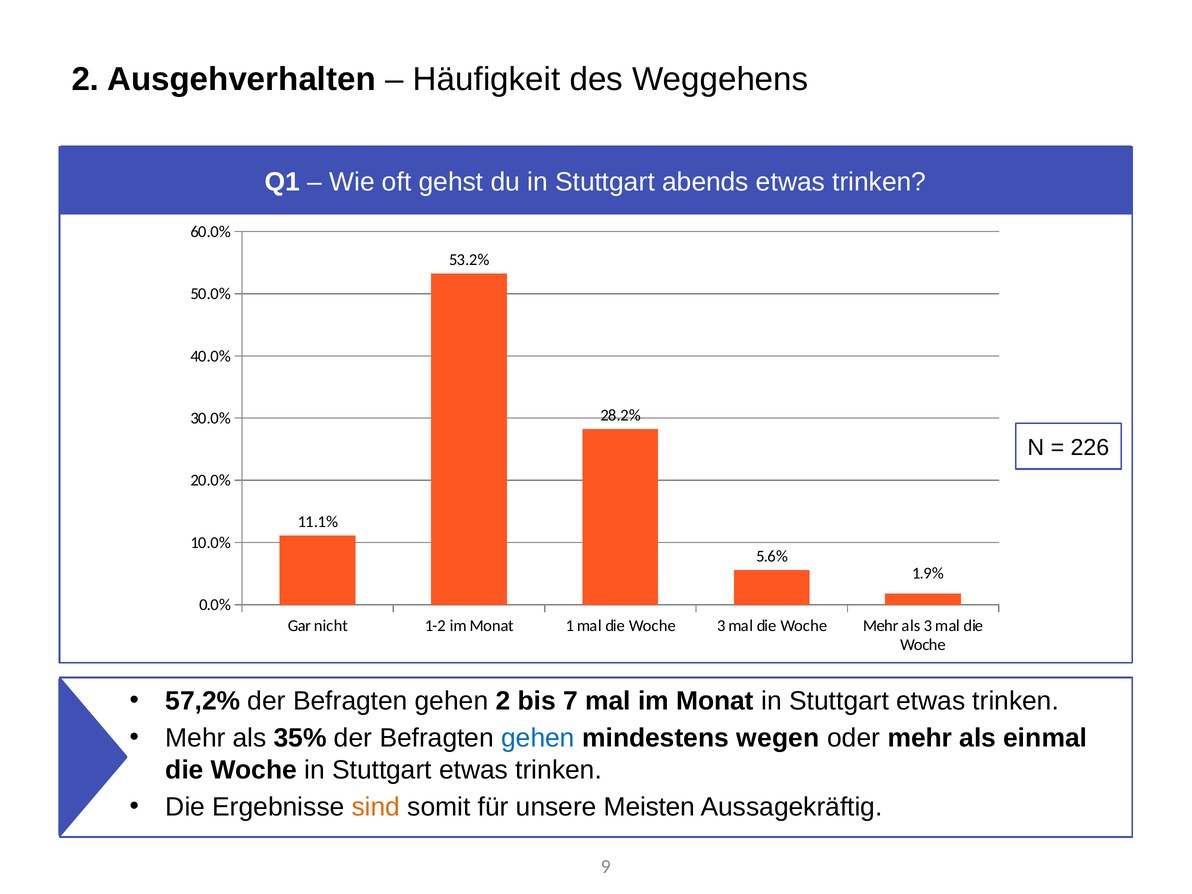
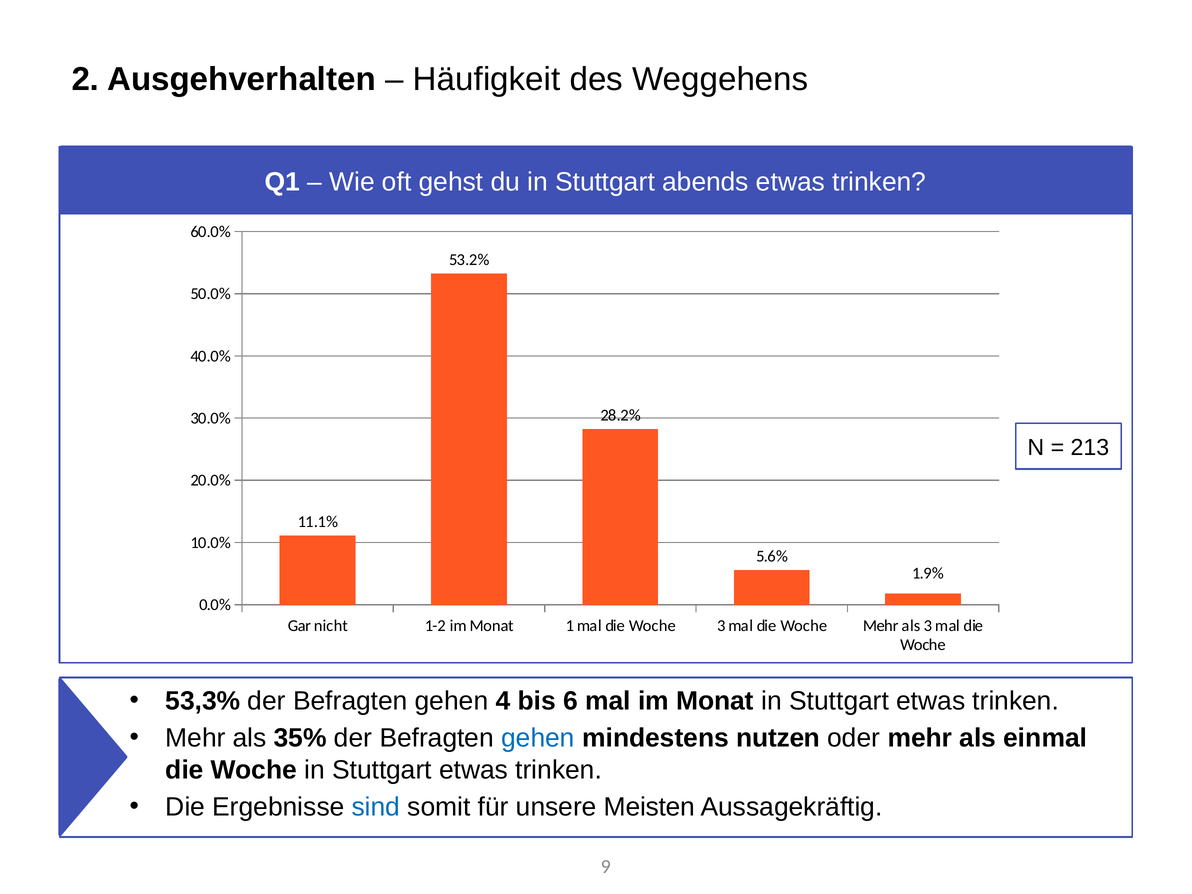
226: 226 -> 213 (1090, 448)
57,2%: 57,2% -> 53,3% (203, 701)
gehen 2: 2 -> 4 (503, 701)
7: 7 -> 6 (571, 701)
wegen: wegen -> nutzen (778, 738)
sind colour: orange -> blue (376, 807)
